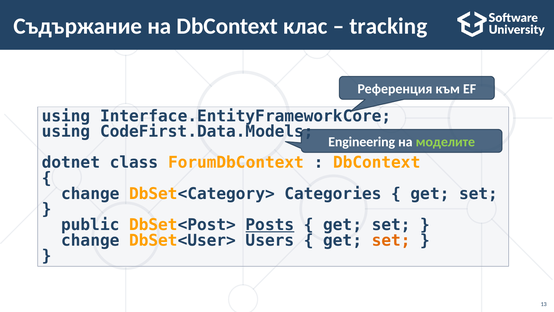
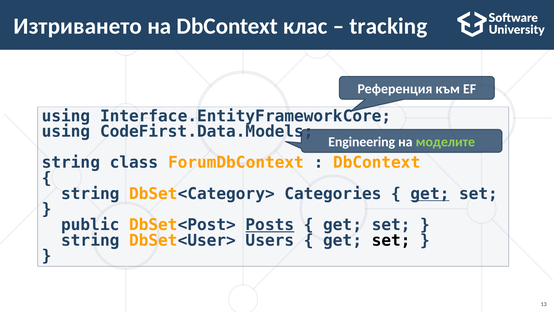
Съдържание: Съдържание -> Изтриването (78, 26)
dotnet: dotnet -> string (71, 162)
change: change -> string (90, 193)
get underline: none -> present (430, 193)
change: change -> string (90, 240)
set colour: orange -> black (391, 240)
